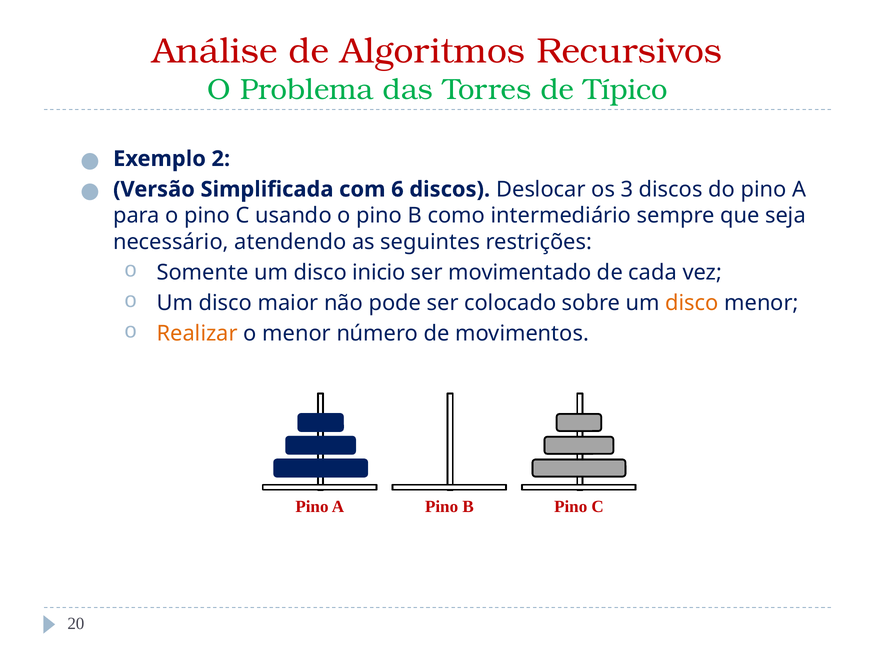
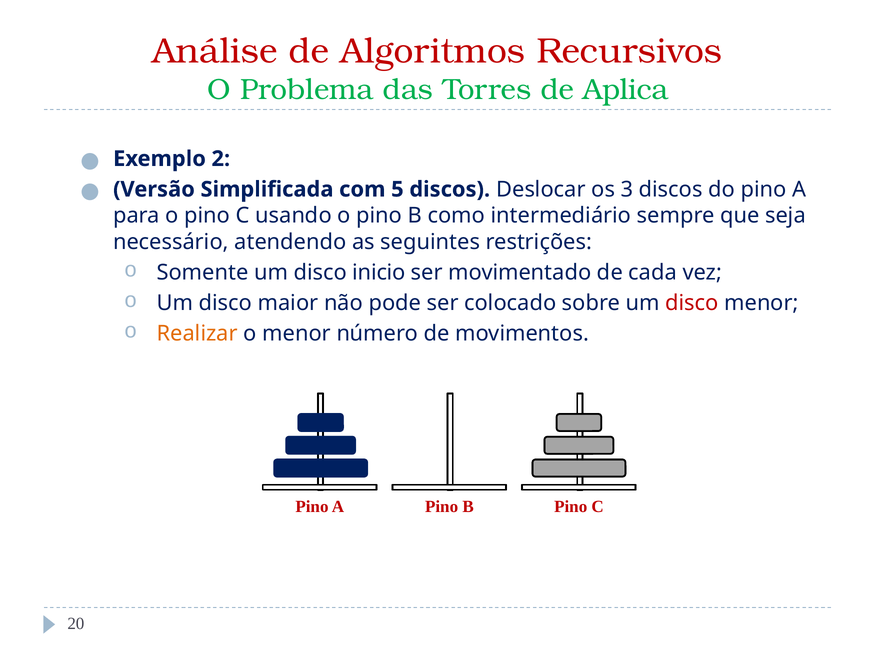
Típico: Típico -> Aplica (626, 90)
6: 6 -> 5 (397, 189)
disco colour: orange -> red (692, 303)
